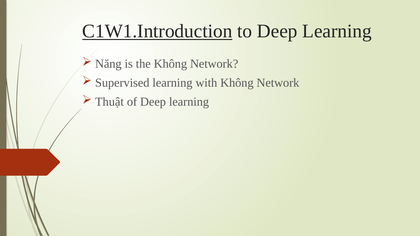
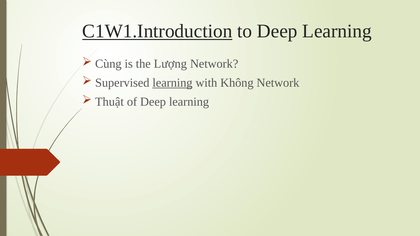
Năng: Năng -> Cùng (108, 64)
the Không: Không -> Lượng (170, 64)
learning underline: none -> present (172, 83)
